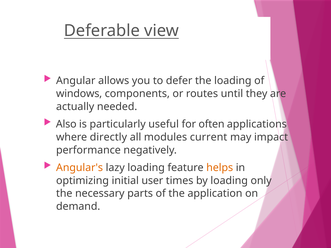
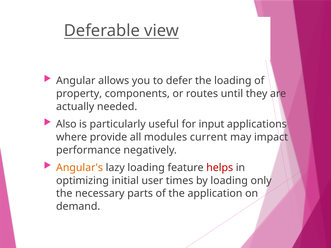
windows: windows -> property (79, 94)
often: often -> input (212, 124)
directly: directly -> provide (108, 137)
helps colour: orange -> red (220, 168)
